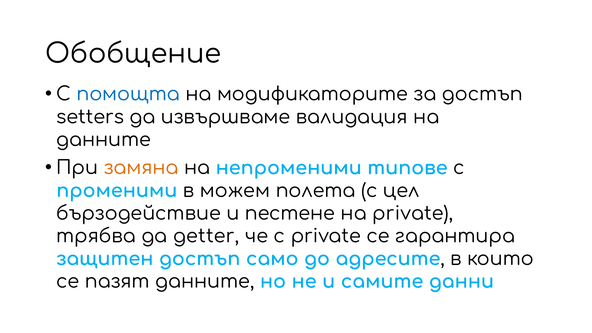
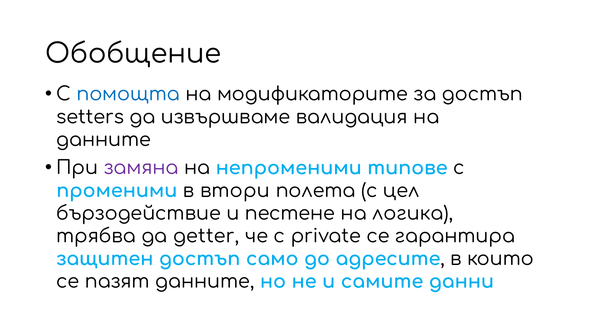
замяна colour: orange -> purple (141, 168)
можем: можем -> втори (235, 191)
на private: private -> логика (413, 213)
